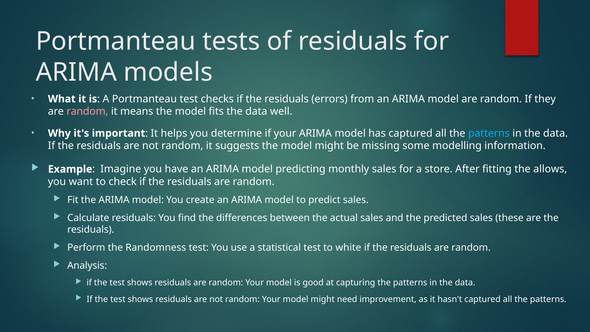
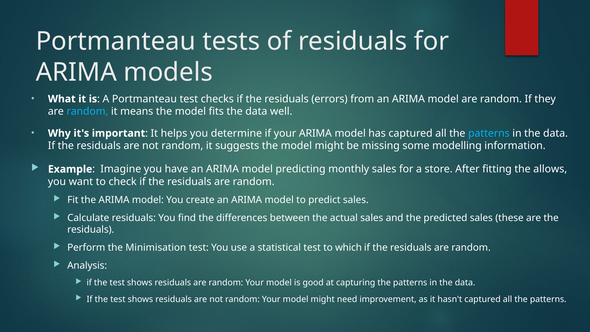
random colour: pink -> light blue (87, 111)
Randomness: Randomness -> Minimisation (156, 248)
white: white -> which (348, 248)
